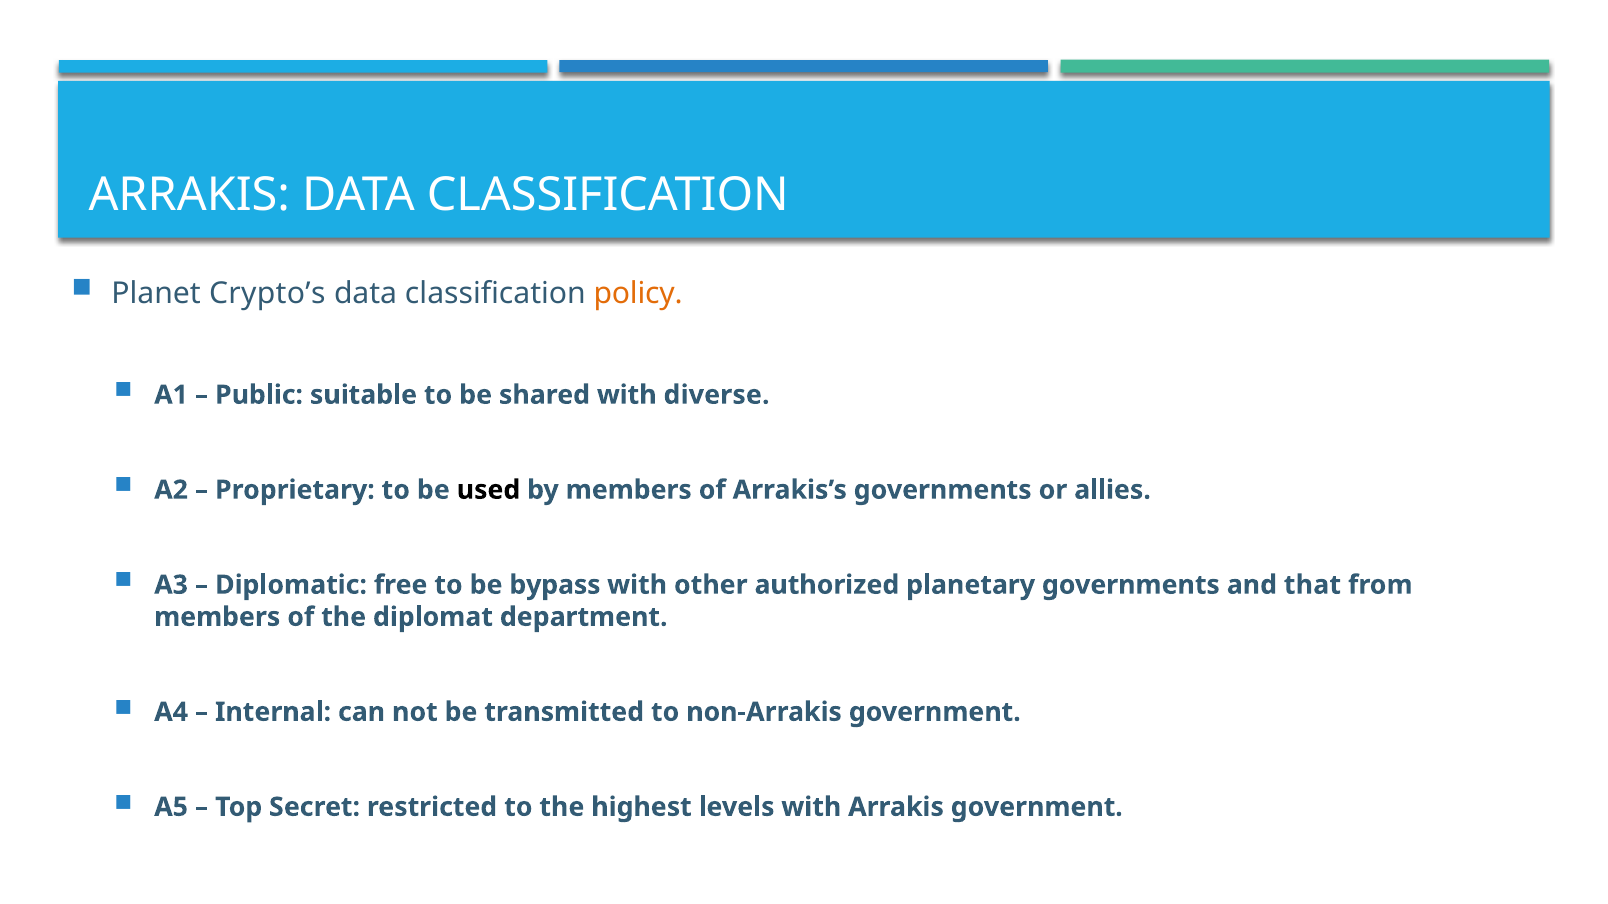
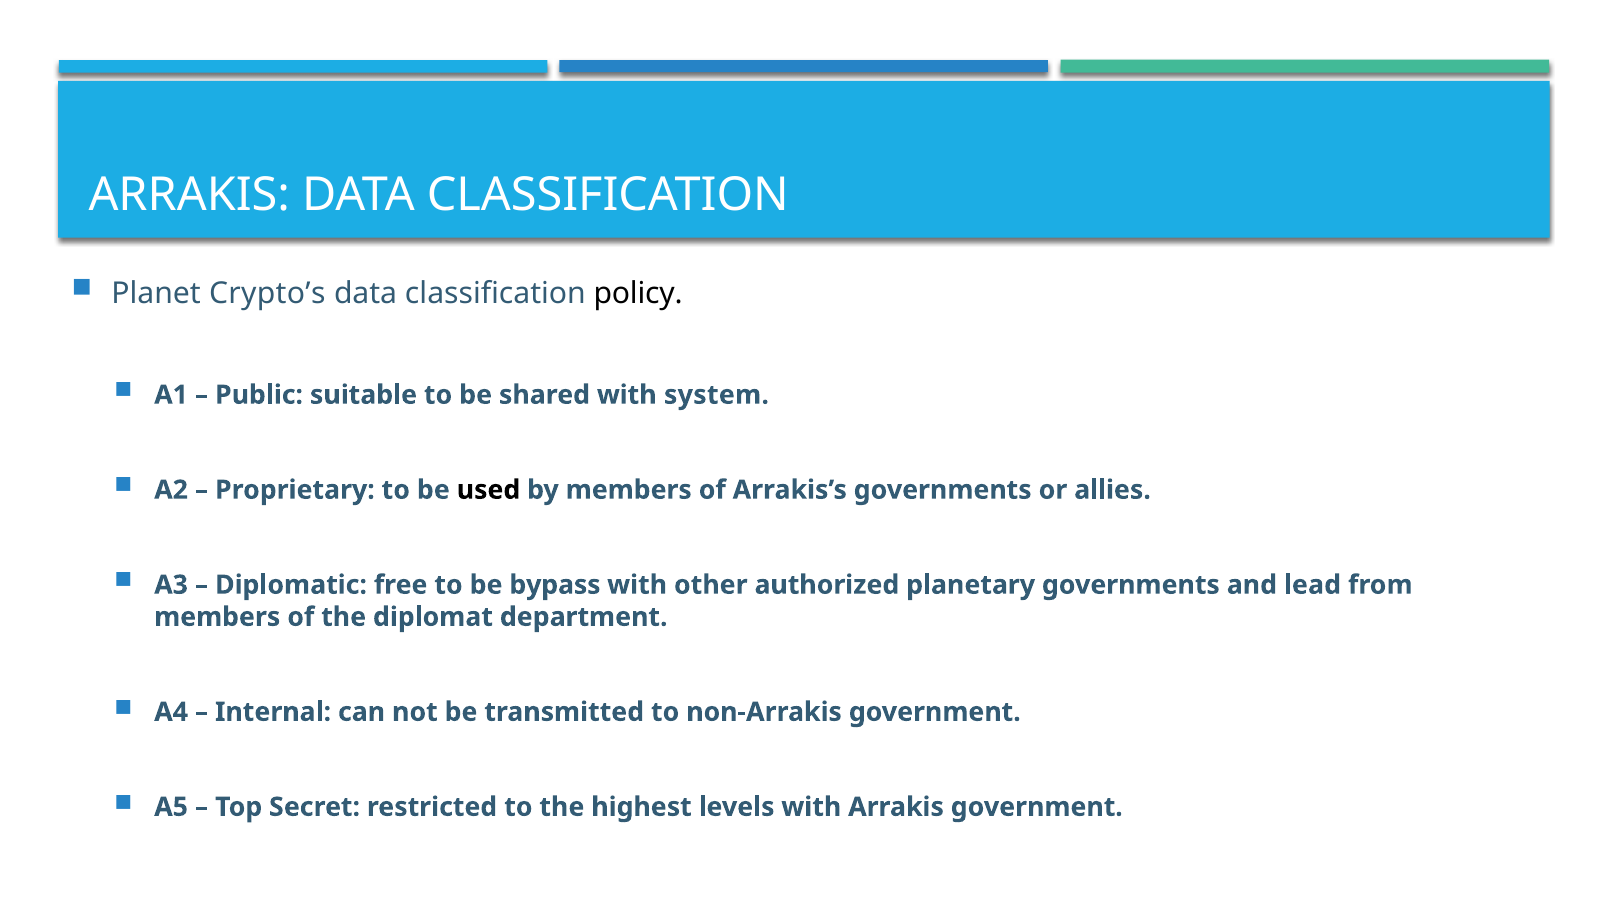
policy colour: orange -> black (638, 294)
diverse: diverse -> system (716, 395)
that: that -> lead (1312, 585)
